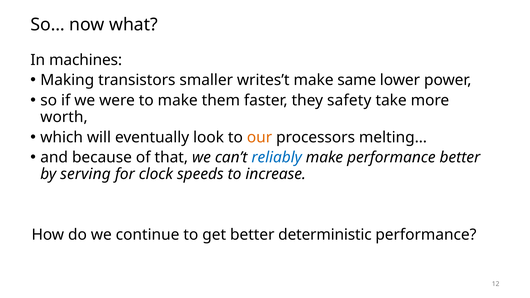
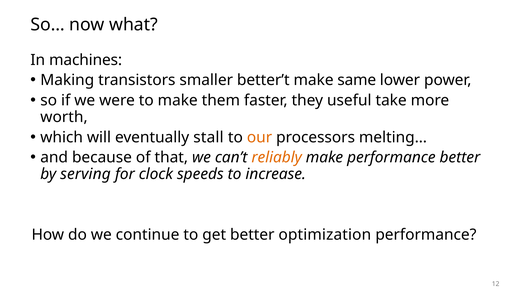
writes’t: writes’t -> better’t (263, 80)
safety: safety -> useful (349, 100)
look: look -> stall (208, 137)
reliably colour: blue -> orange (277, 158)
deterministic: deterministic -> optimization (325, 235)
